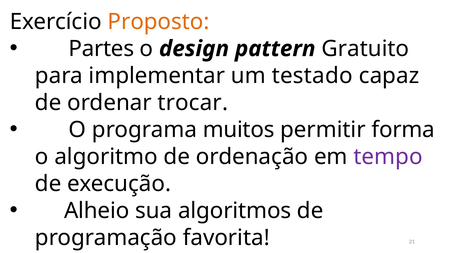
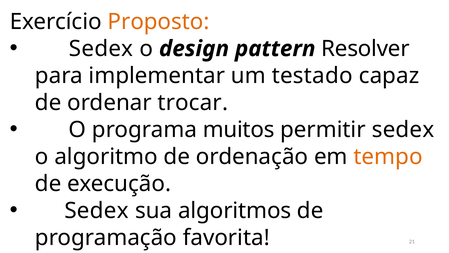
Partes: Partes -> Sedex (101, 49)
Gratuito: Gratuito -> Resolver (365, 49)
permitir forma: forma -> sedex (403, 129)
tempo colour: purple -> orange (388, 156)
Alheio: Alheio -> Sedex (97, 210)
